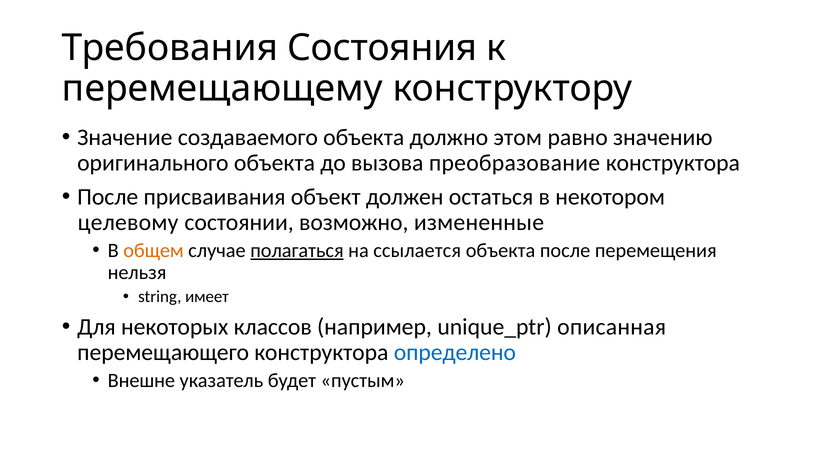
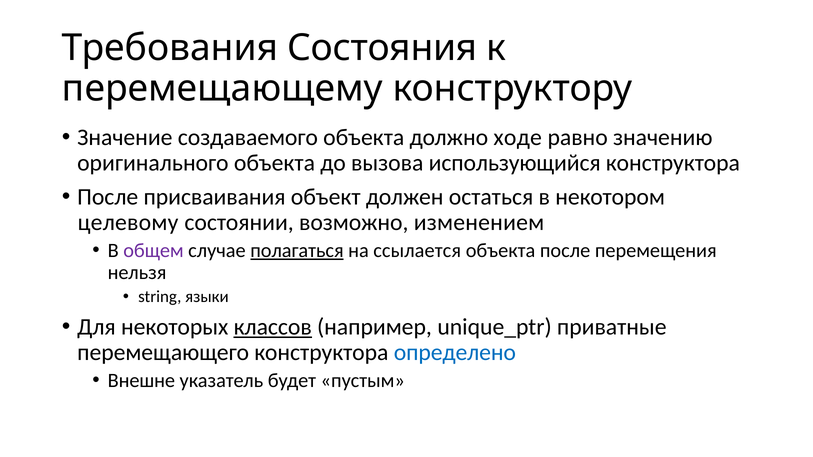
этом: этом -> ходе (518, 137)
преобразование: преобразование -> использующийся (515, 163)
измененные: измененные -> изменением (479, 223)
общем colour: orange -> purple (154, 251)
имеет: имеет -> языки (207, 297)
классов underline: none -> present (273, 327)
описанная: описанная -> приватные (612, 327)
